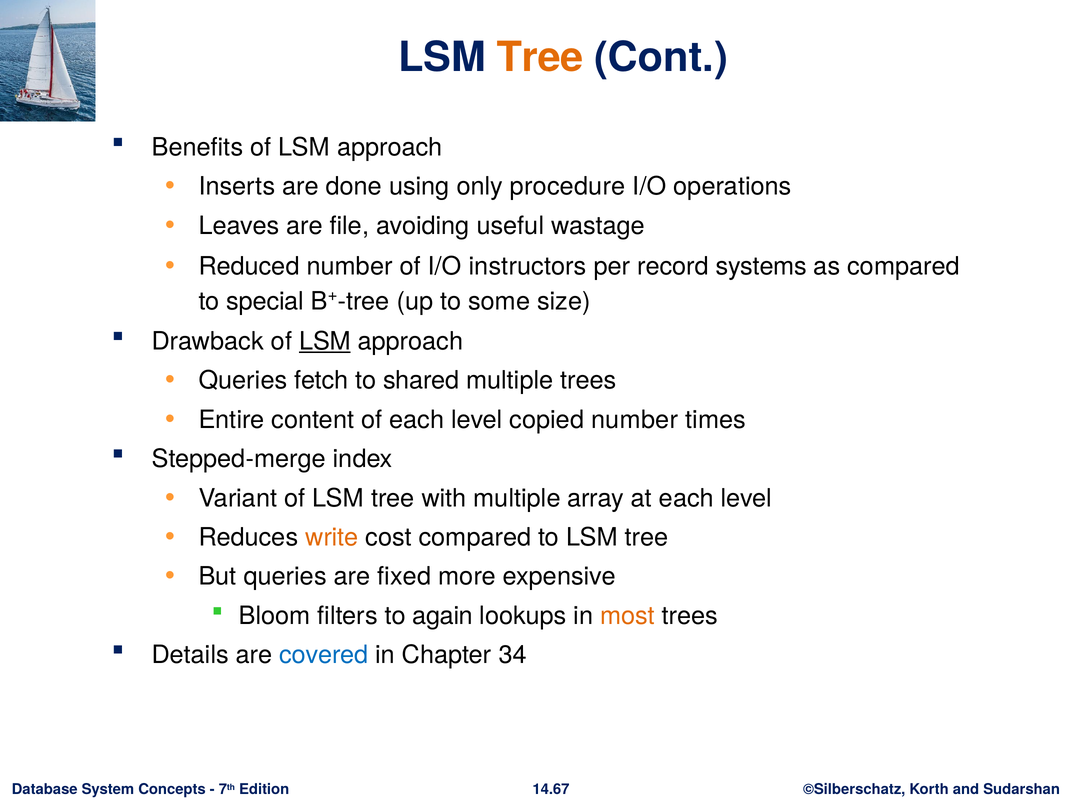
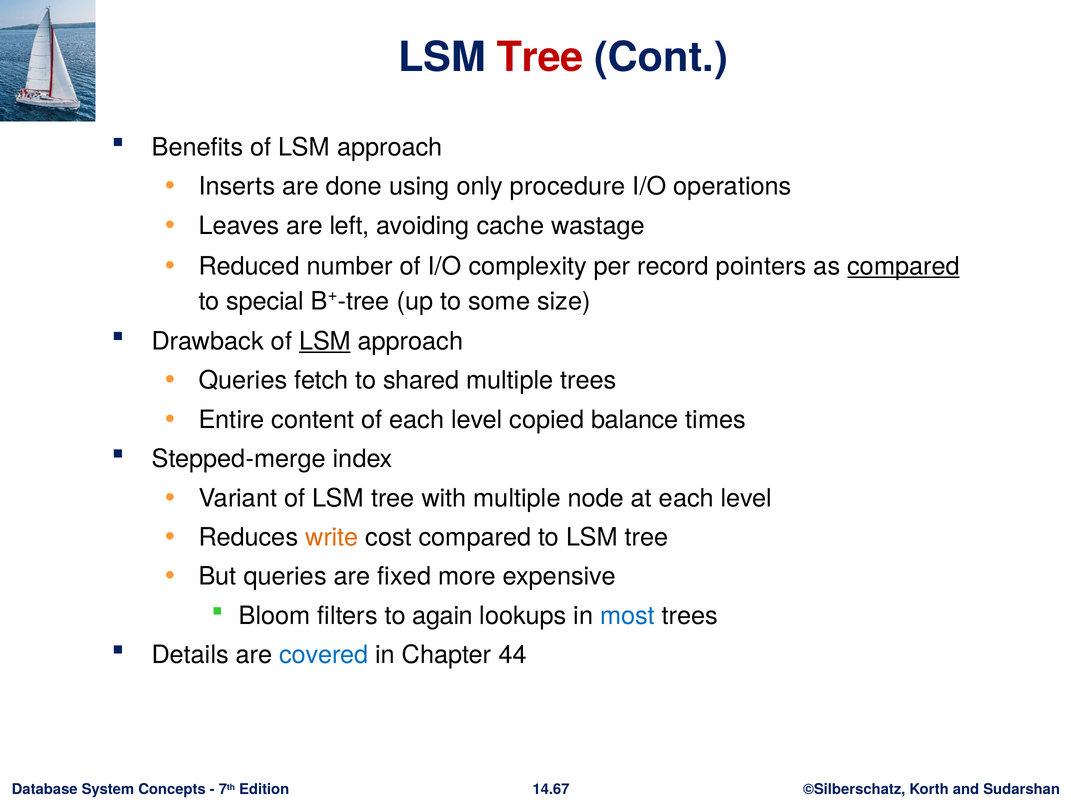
Tree colour: orange -> red (540, 58)
file: file -> left (349, 226)
useful: useful -> cache (510, 226)
instructors: instructors -> complexity (528, 267)
systems: systems -> pointers (761, 267)
compared underline: none -> present (904, 267)
copied number: number -> balance (635, 420)
array: array -> node (596, 498)
most colour: orange -> blue (628, 616)
34: 34 -> 44 (513, 655)
